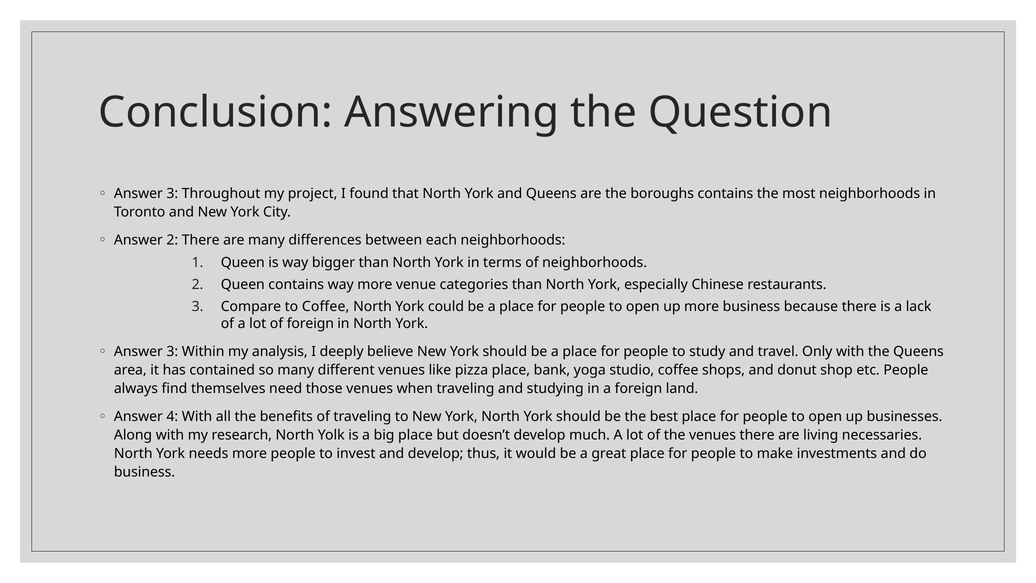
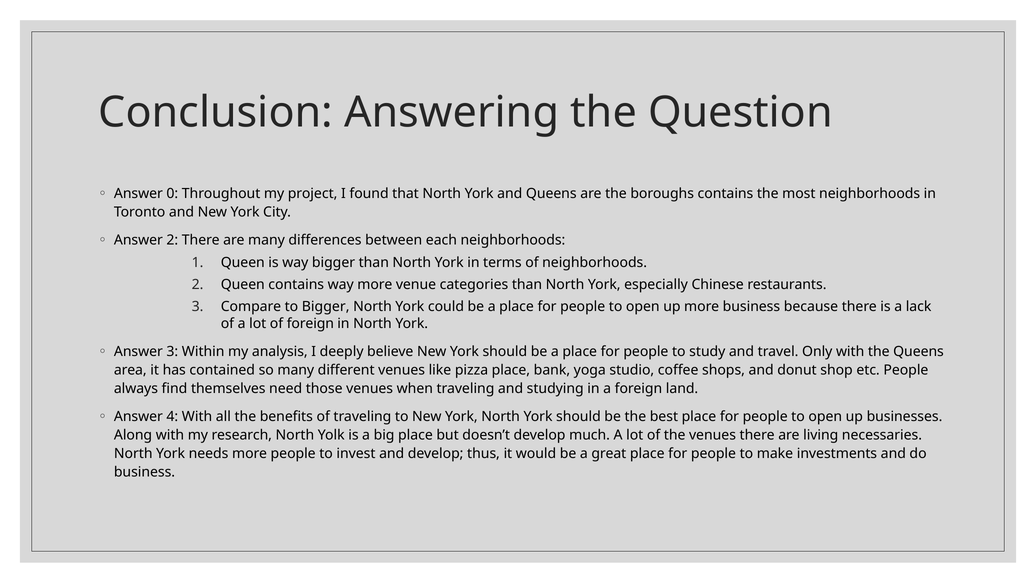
3: 3 -> 0 (172, 194)
to Coffee: Coffee -> Bigger (326, 307)
